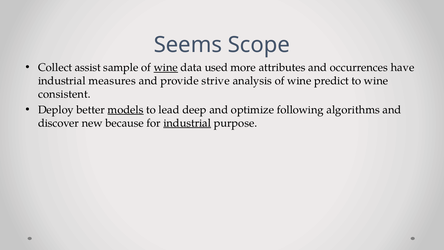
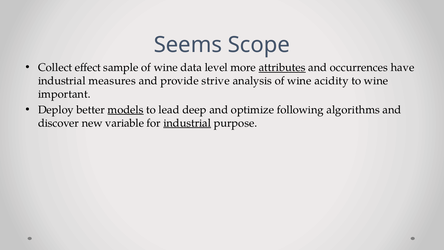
assist: assist -> effect (88, 67)
wine underline: present -> none (166, 67)
used: used -> level (216, 67)
attributes underline: none -> present (282, 67)
predict: predict -> acidity (331, 81)
consistent: consistent -> important (64, 94)
because: because -> variable (125, 123)
